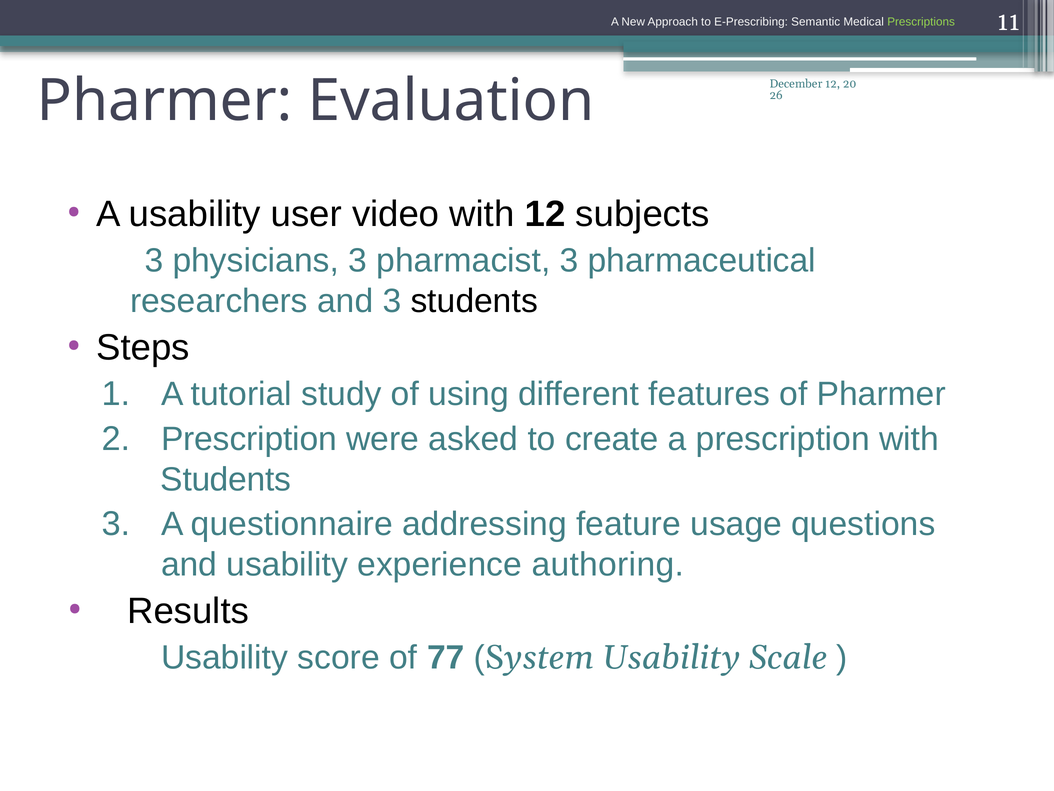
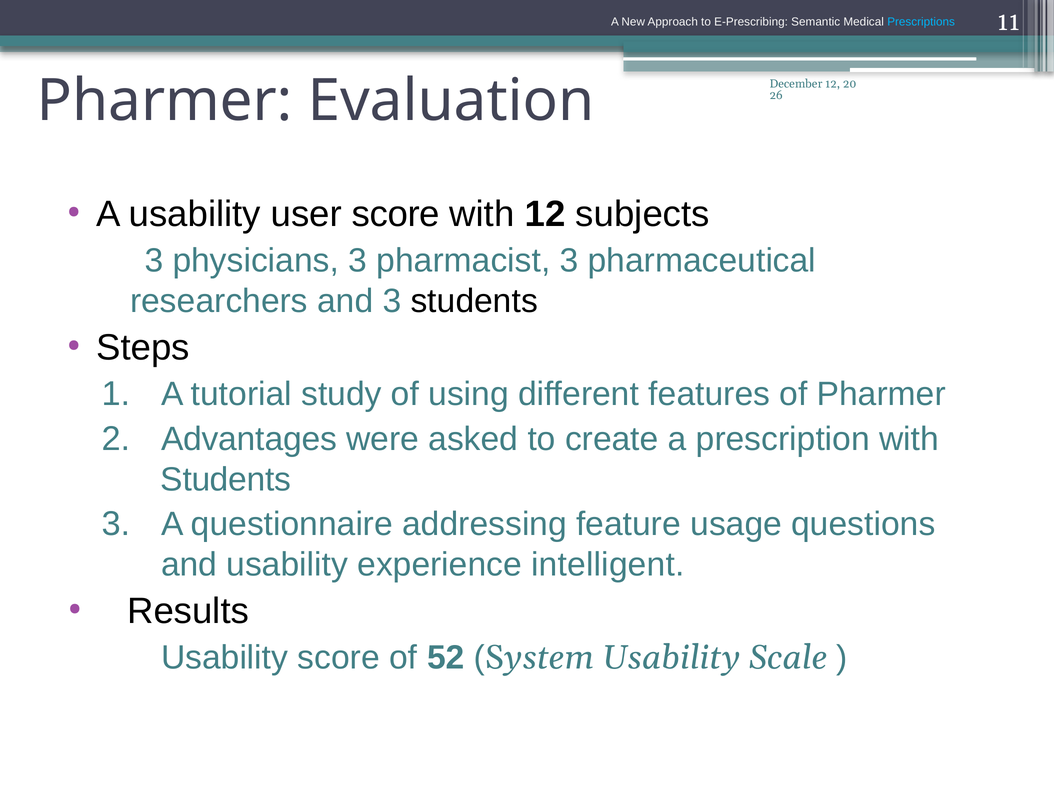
Prescriptions colour: light green -> light blue (921, 22)
user video: video -> score (396, 214)
Prescription: Prescription -> Advantages (249, 439)
authoring: authoring -> intelligent (608, 564)
77: 77 -> 52 (446, 657)
